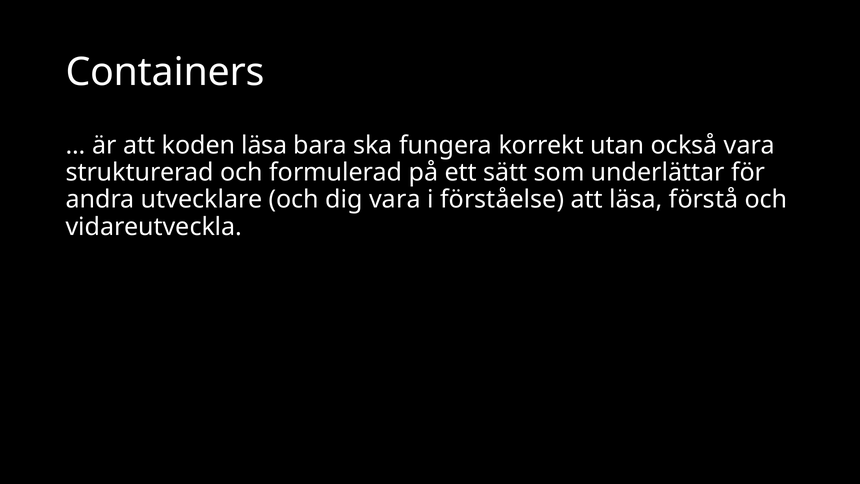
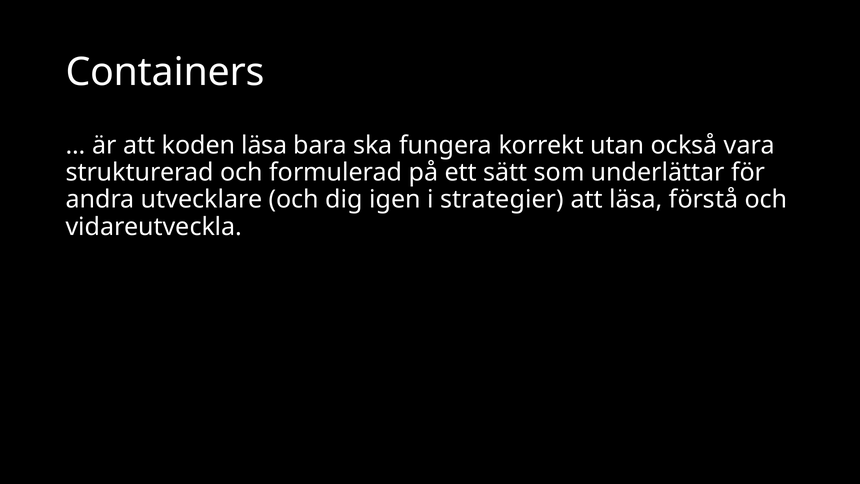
dig vara: vara -> igen (395, 200)
förståelse: förståelse -> strategier (502, 200)
